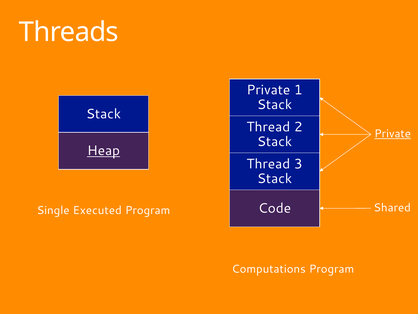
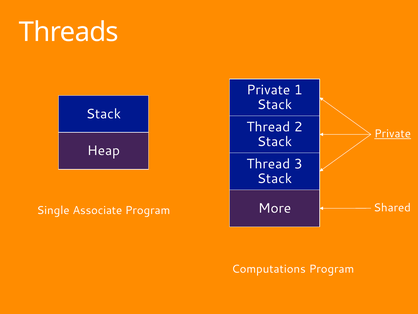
Heap underline: present -> none (104, 151)
Code: Code -> More (275, 208)
Executed: Executed -> Associate (97, 210)
